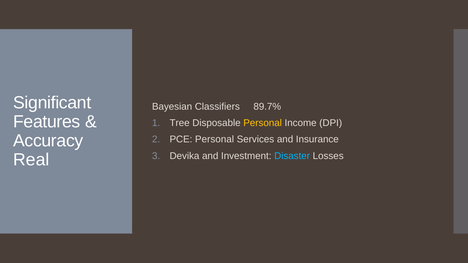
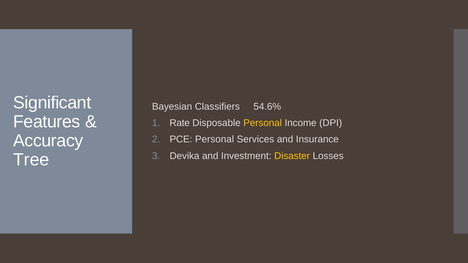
89.7%: 89.7% -> 54.6% (267, 107)
Tree: Tree -> Rate (180, 123)
Disaster colour: light blue -> yellow (292, 156)
Real: Real -> Tree (31, 160)
